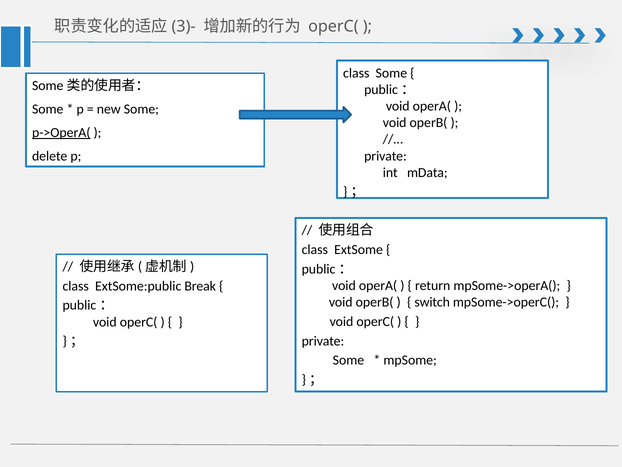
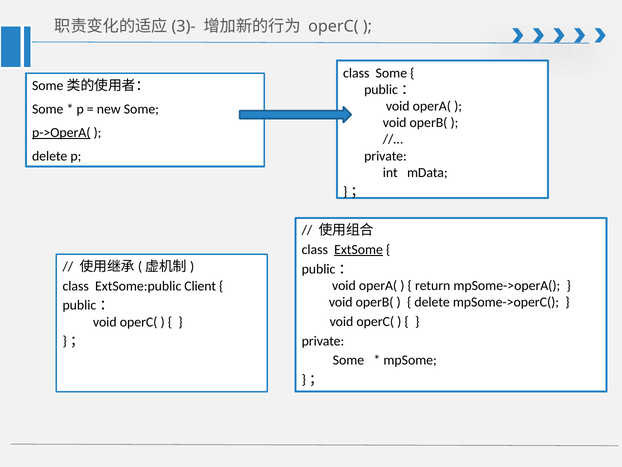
ExtSome underline: none -> present (359, 249)
Break: Break -> Client (200, 286)
switch: switch -> delete (432, 302)
